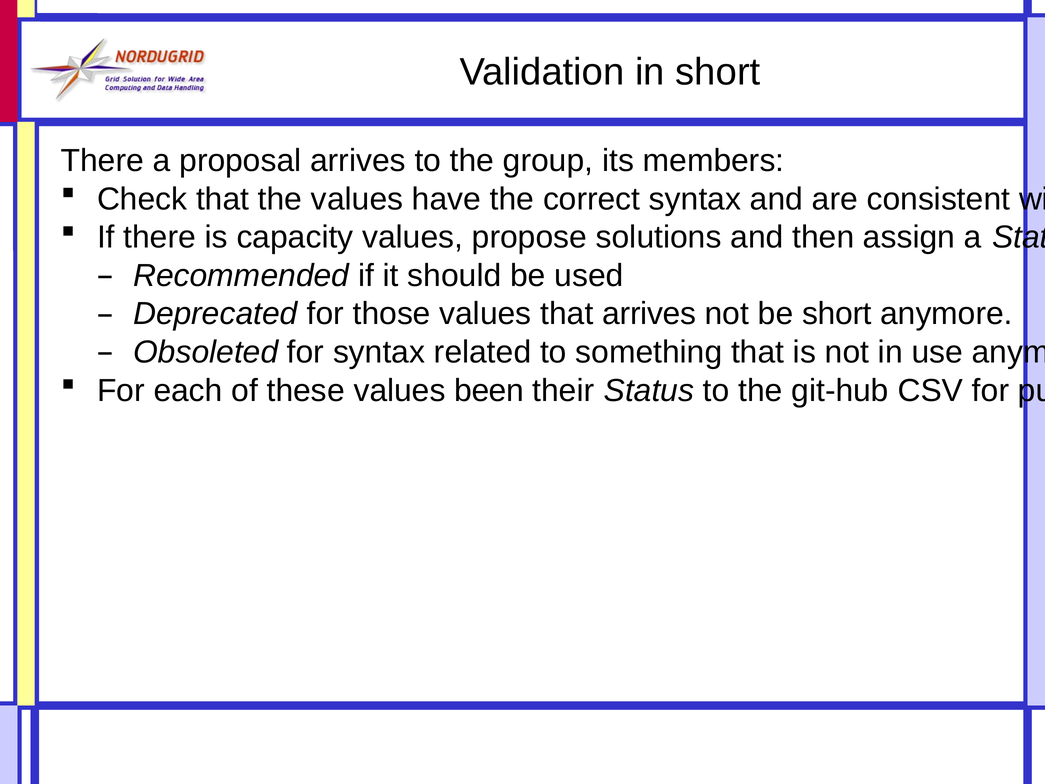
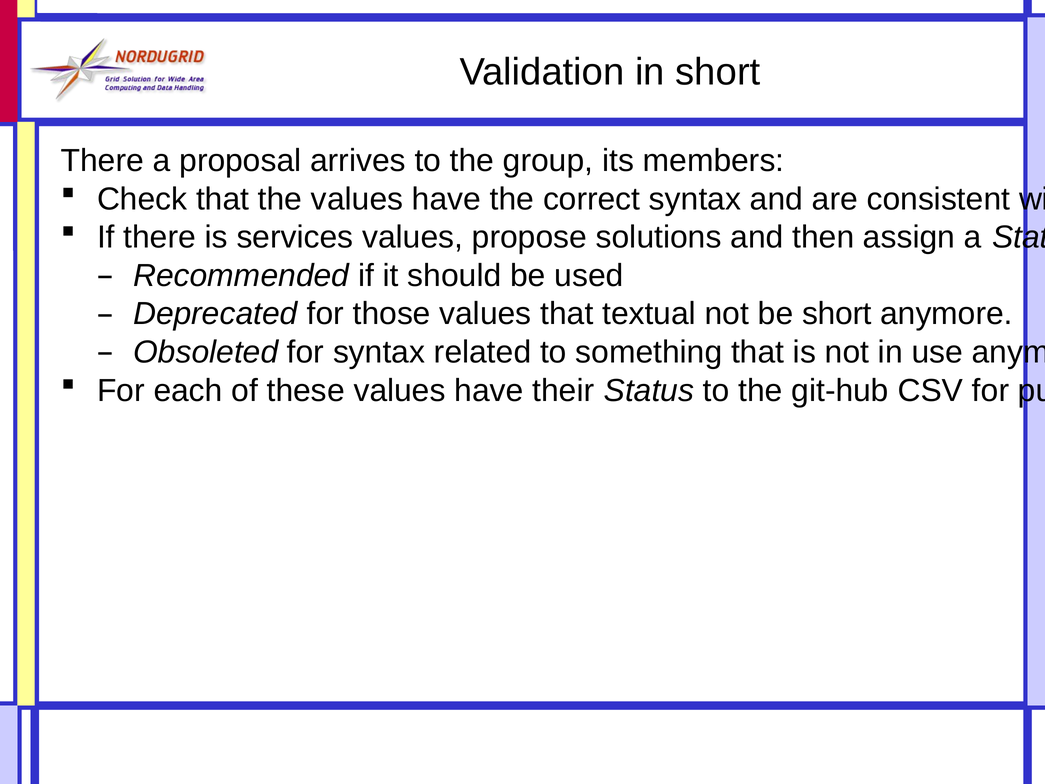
capacity: capacity -> services (295, 237)
that arrives: arrives -> textual (649, 314)
these values been: been -> have (489, 390)
